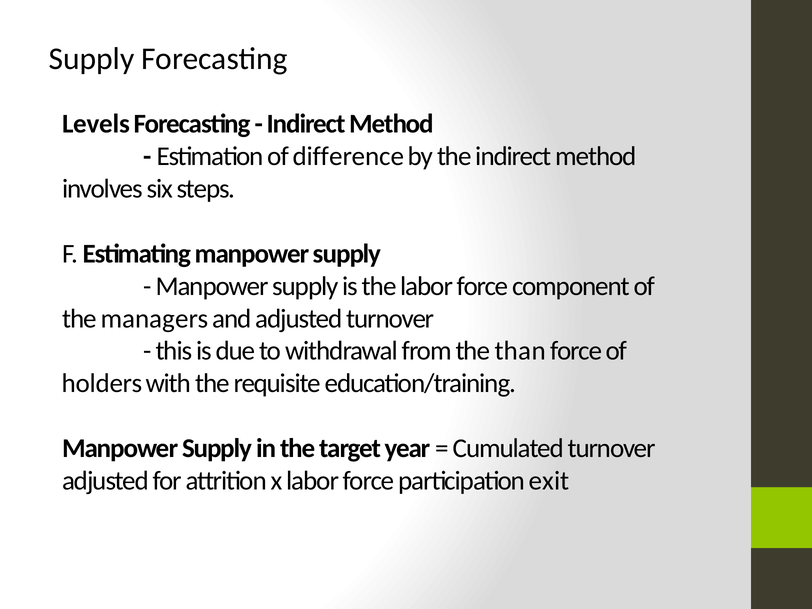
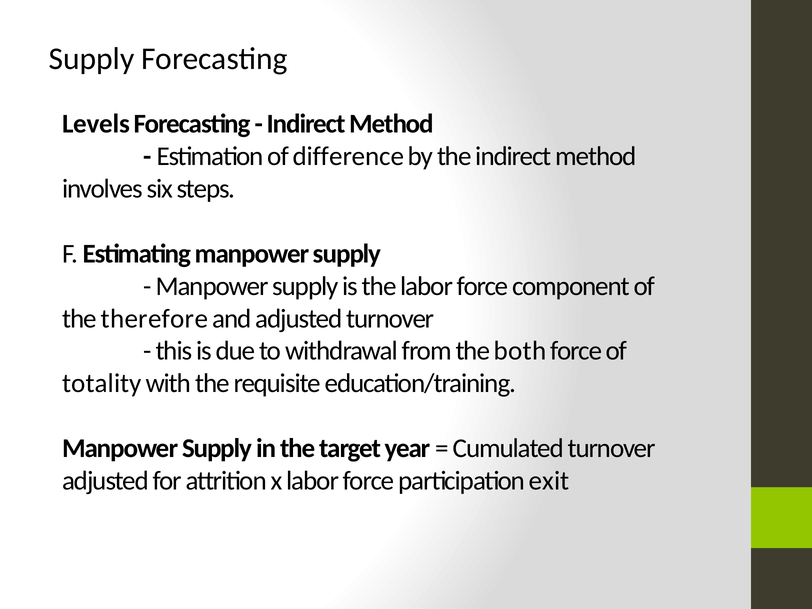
managers: managers -> therefore (154, 319)
than: than -> both (520, 351)
holders: holders -> totality (102, 384)
